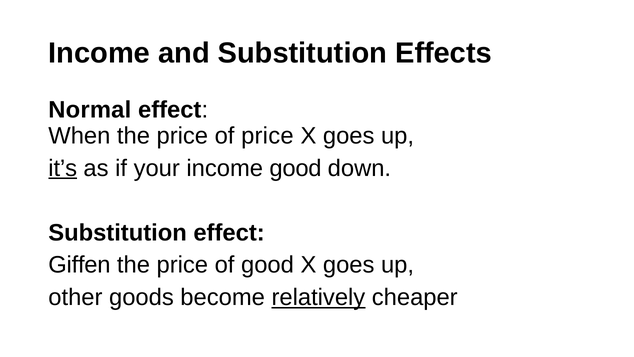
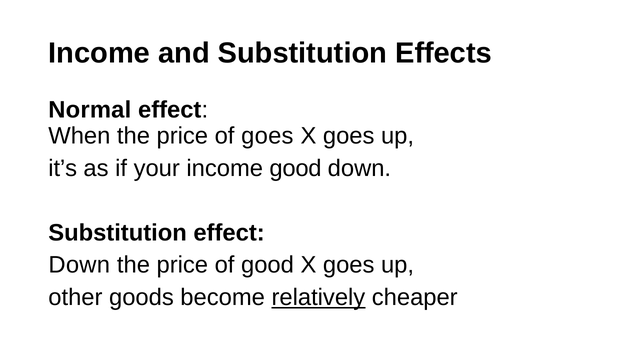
of price: price -> goes (267, 136)
it’s underline: present -> none (63, 168)
Giffen: Giffen -> Down (79, 265)
